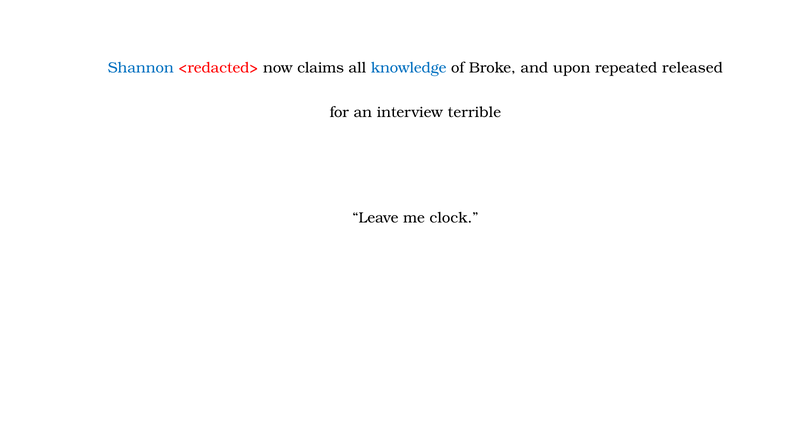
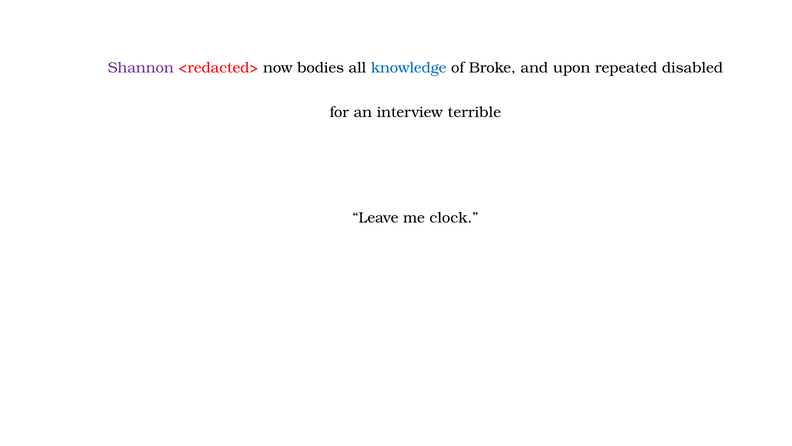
Shannon colour: blue -> purple (141, 68)
claims: claims -> bodies (321, 68)
released: released -> disabled (693, 68)
